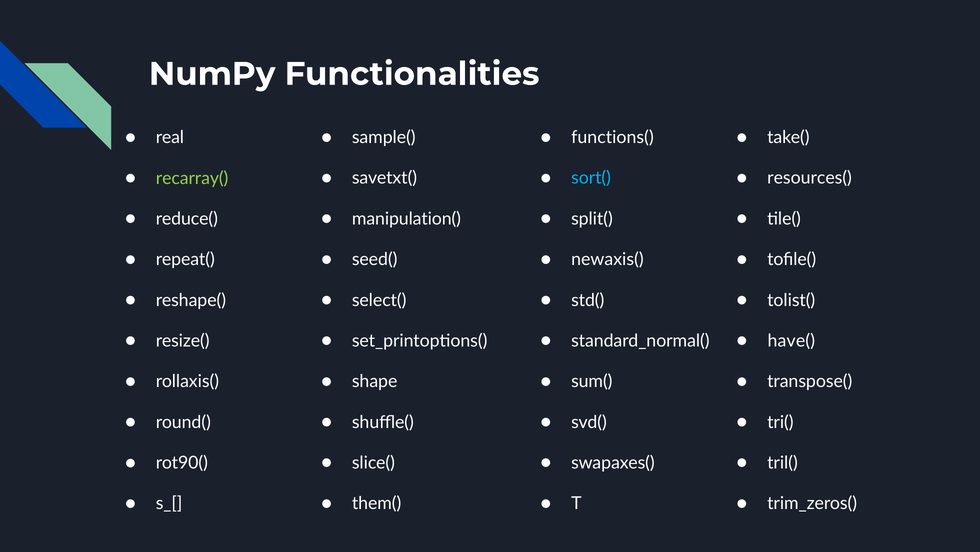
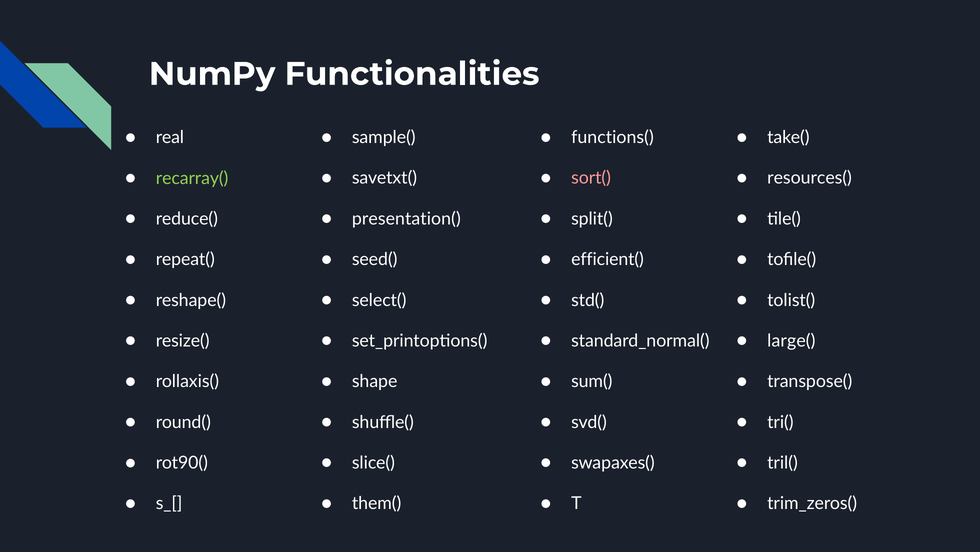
sort( colour: light blue -> pink (591, 178)
manipulation(: manipulation( -> presentation( (406, 219)
newaxis(: newaxis( -> efficient( (607, 259)
have(: have( -> large( (791, 340)
